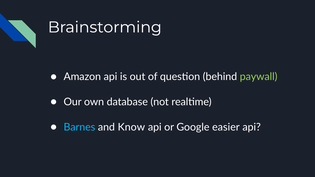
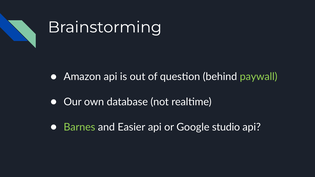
Barnes colour: light blue -> light green (79, 127)
Know: Know -> Easier (131, 127)
easier: easier -> studio (226, 127)
